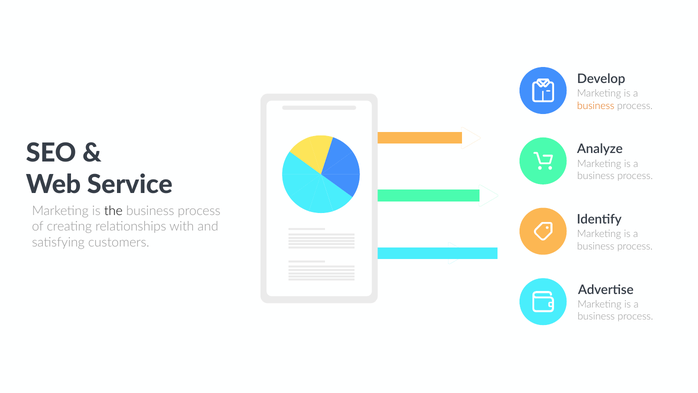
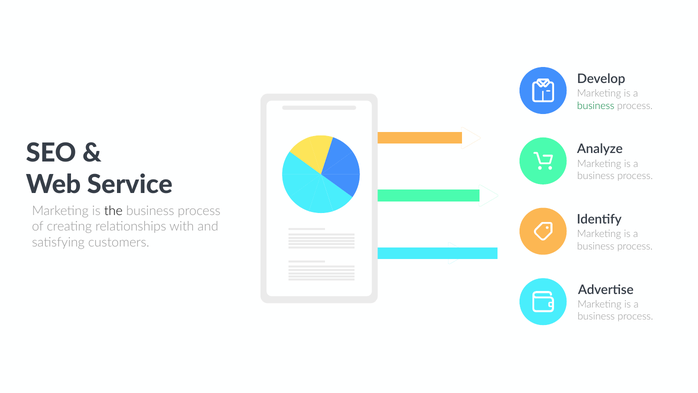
business colour: orange -> green (596, 106)
